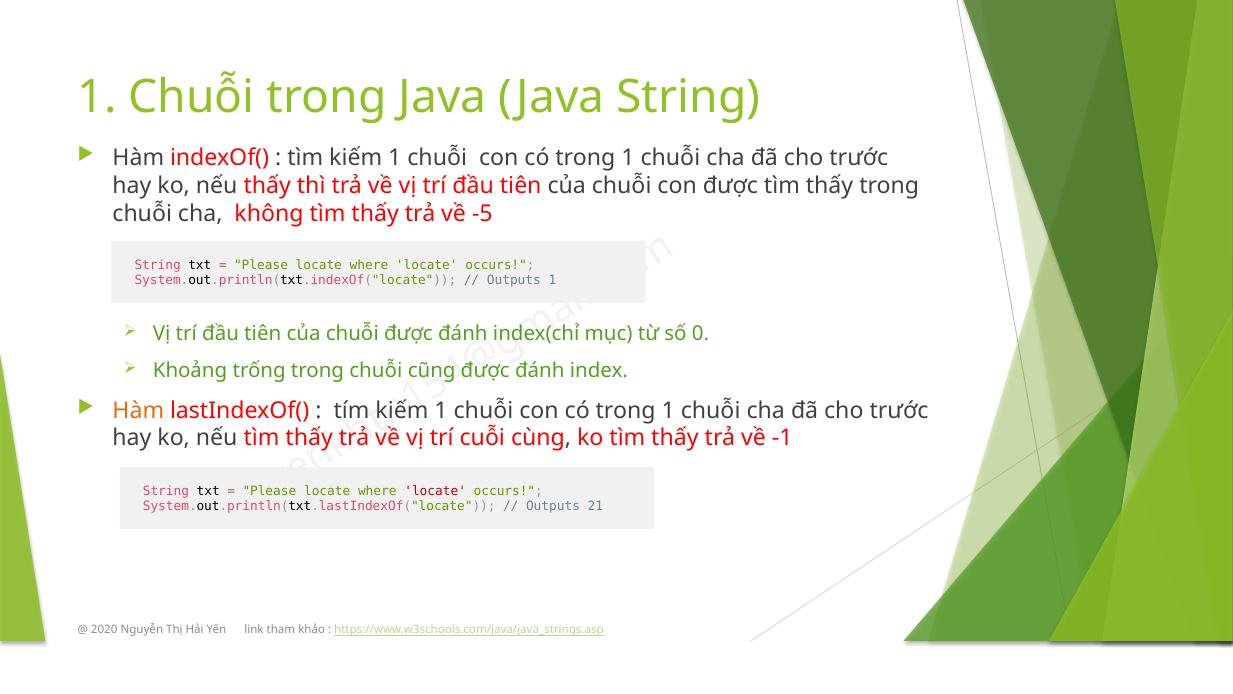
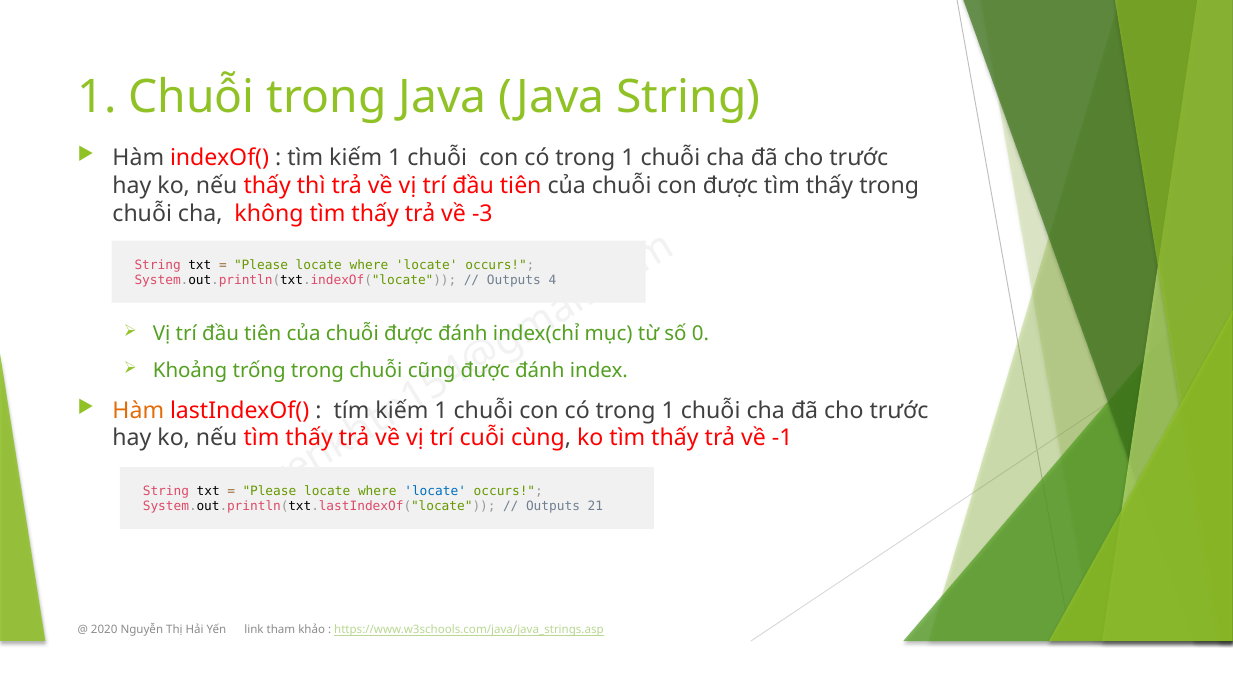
-5: -5 -> -3 (482, 213)
Outputs 1: 1 -> 4 (552, 280)
locate colour: red -> blue (435, 491)
